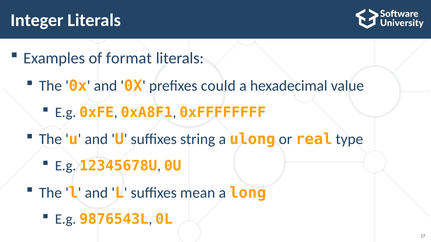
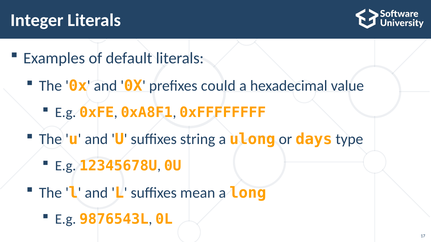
format: format -> default (129, 58)
real: real -> days (314, 140)
